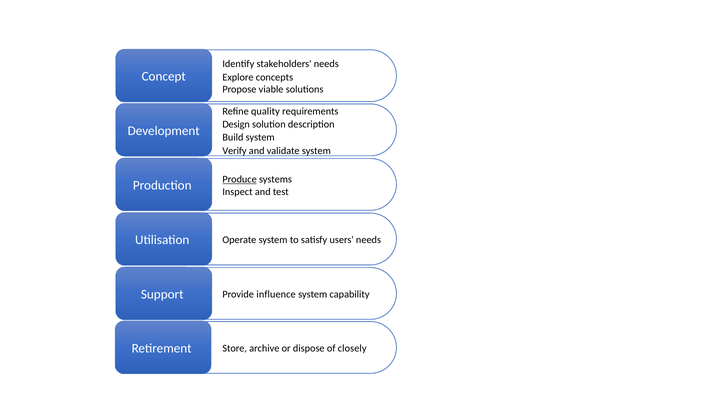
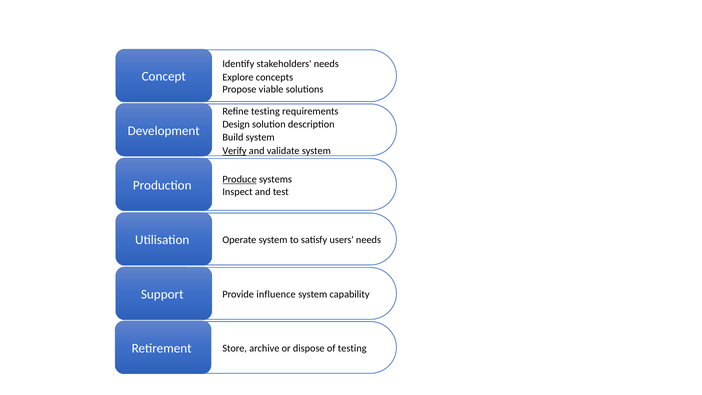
Refine quality: quality -> testing (265, 111)
Verify underline: none -> present (235, 151)
of closely: closely -> testing (352, 348)
